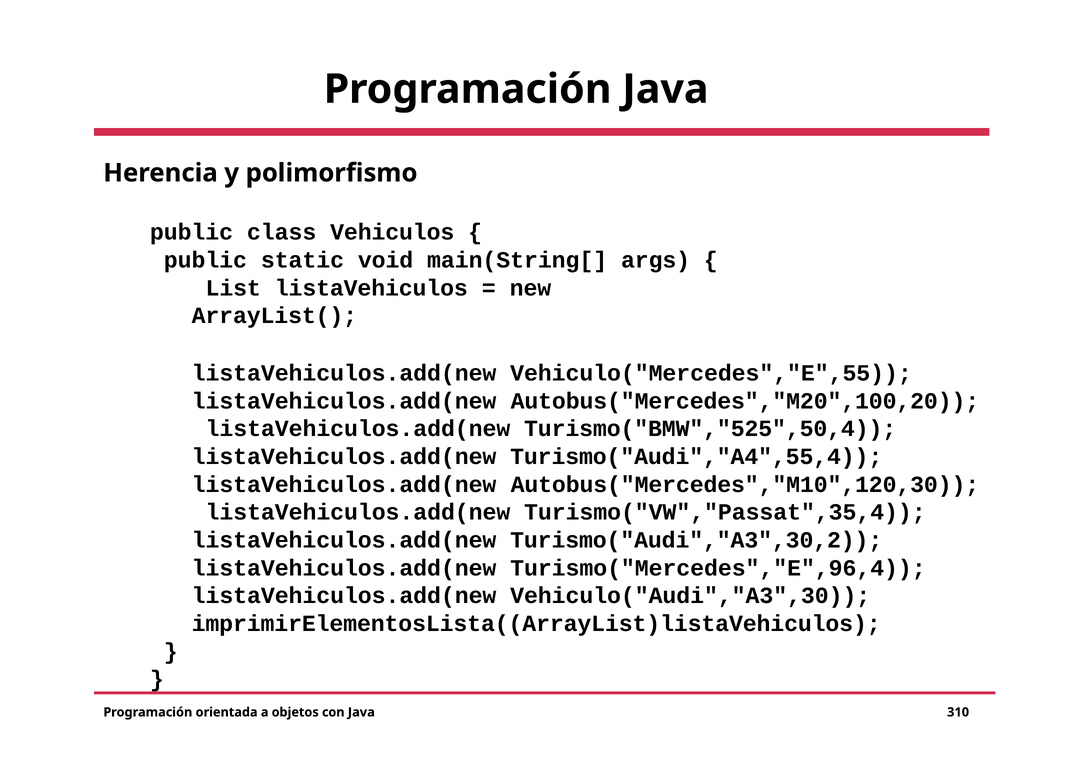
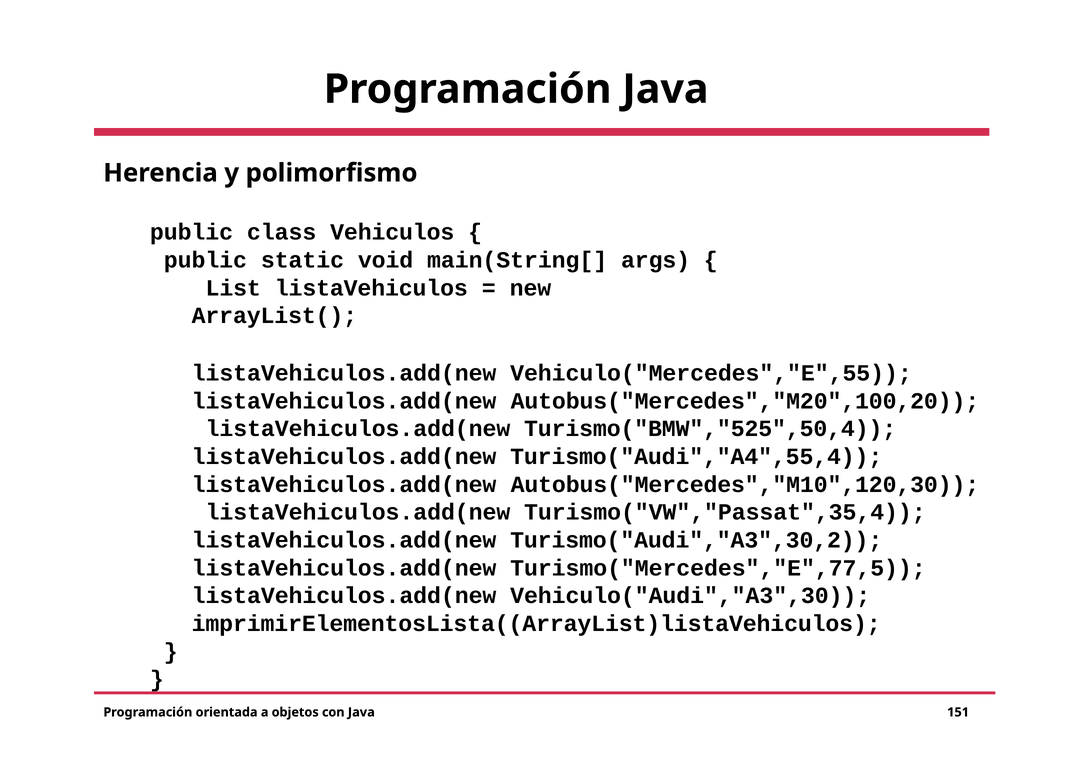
Turismo("Mercedes","E",96,4: Turismo("Mercedes","E",96,4 -> Turismo("Mercedes","E",77,5 (718, 568)
310: 310 -> 151 (958, 712)
